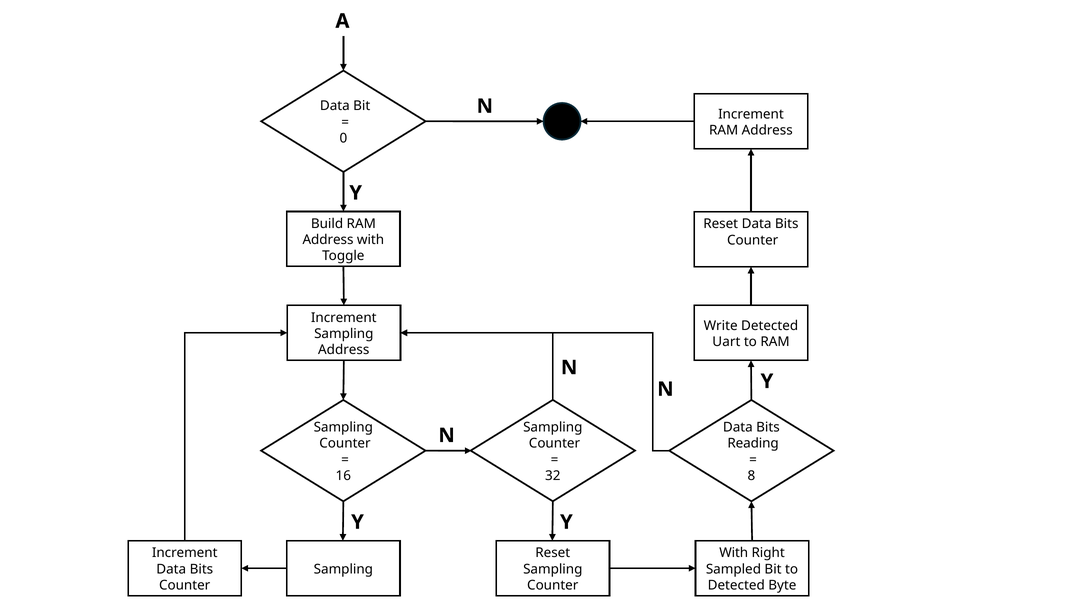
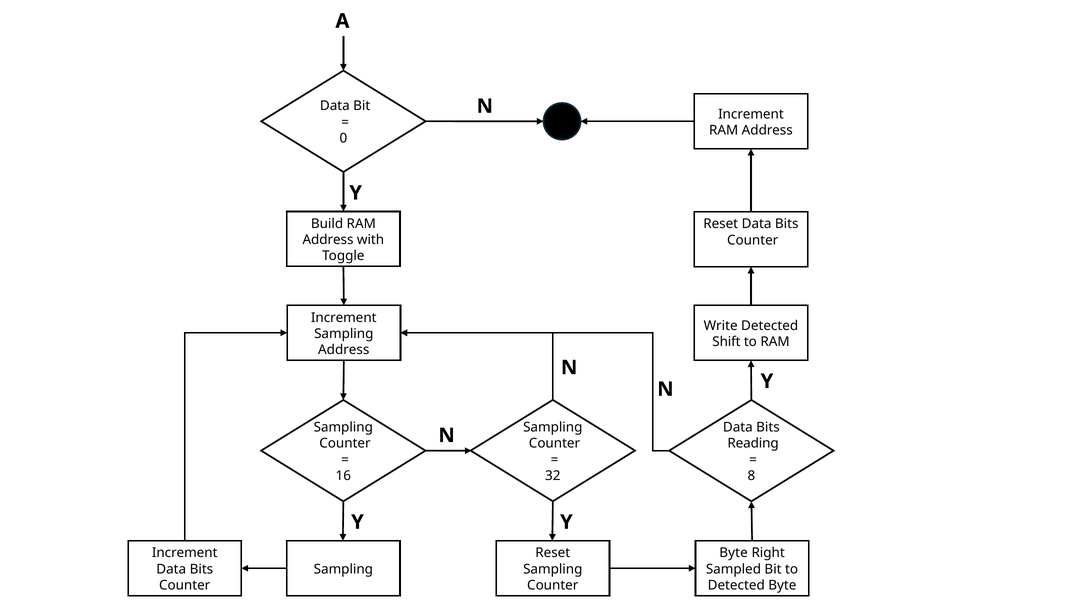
Uart: Uart -> Shift (726, 342)
With: With -> Byte (734, 553)
